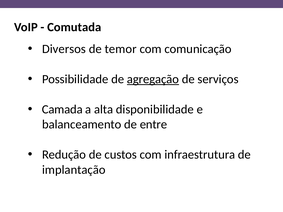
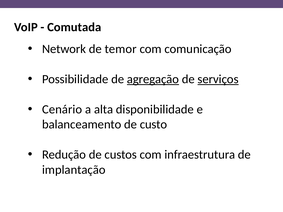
Diversos: Diversos -> Network (64, 49)
serviços underline: none -> present (218, 79)
Camada: Camada -> Cenário (62, 109)
entre: entre -> custo (153, 125)
